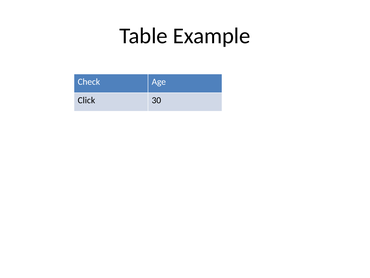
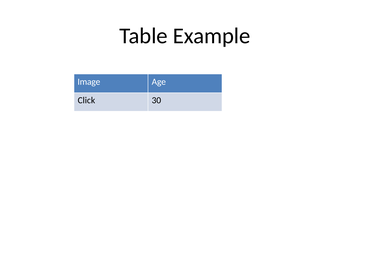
Check: Check -> Image (89, 82)
